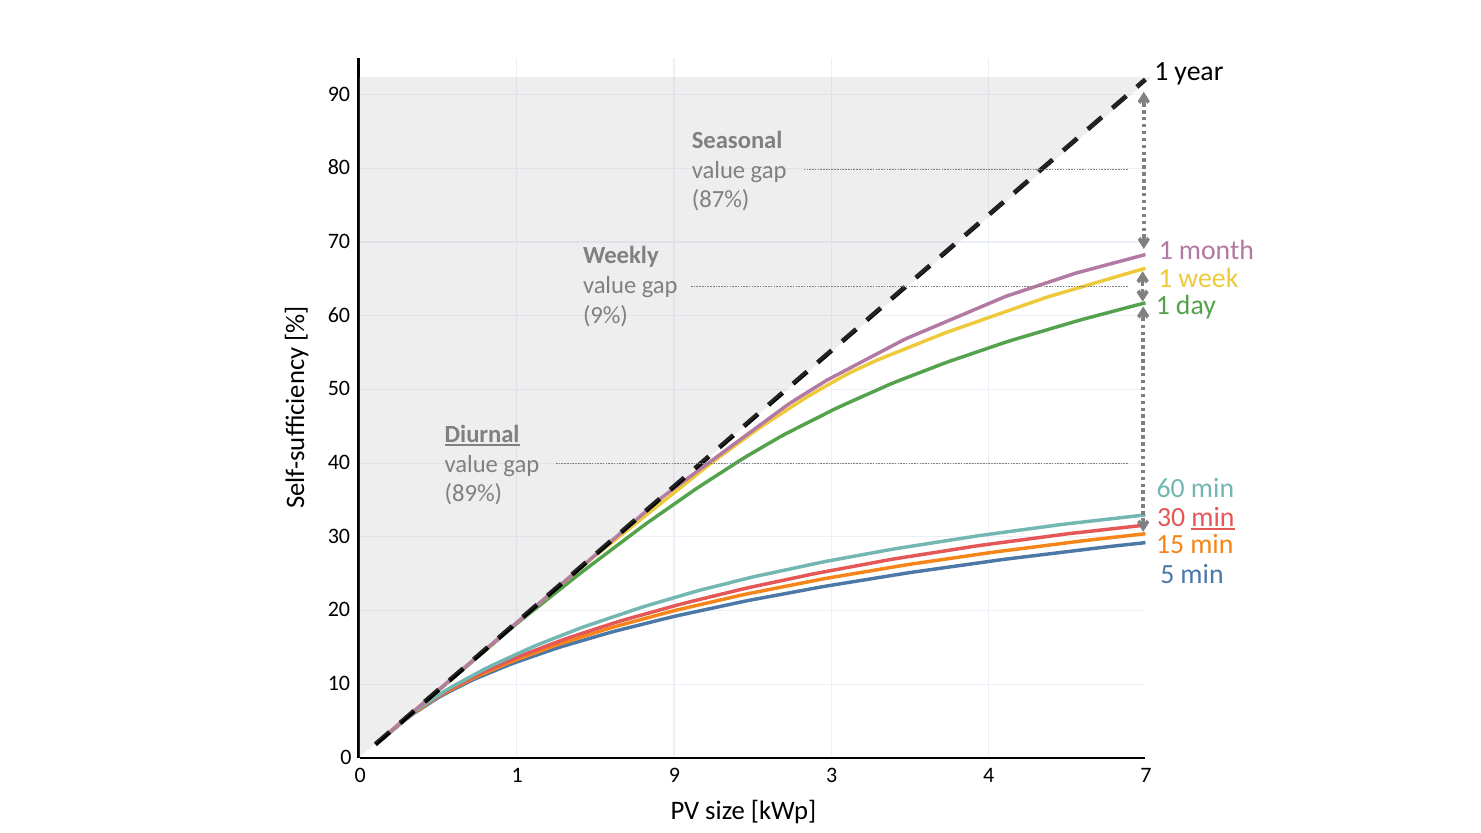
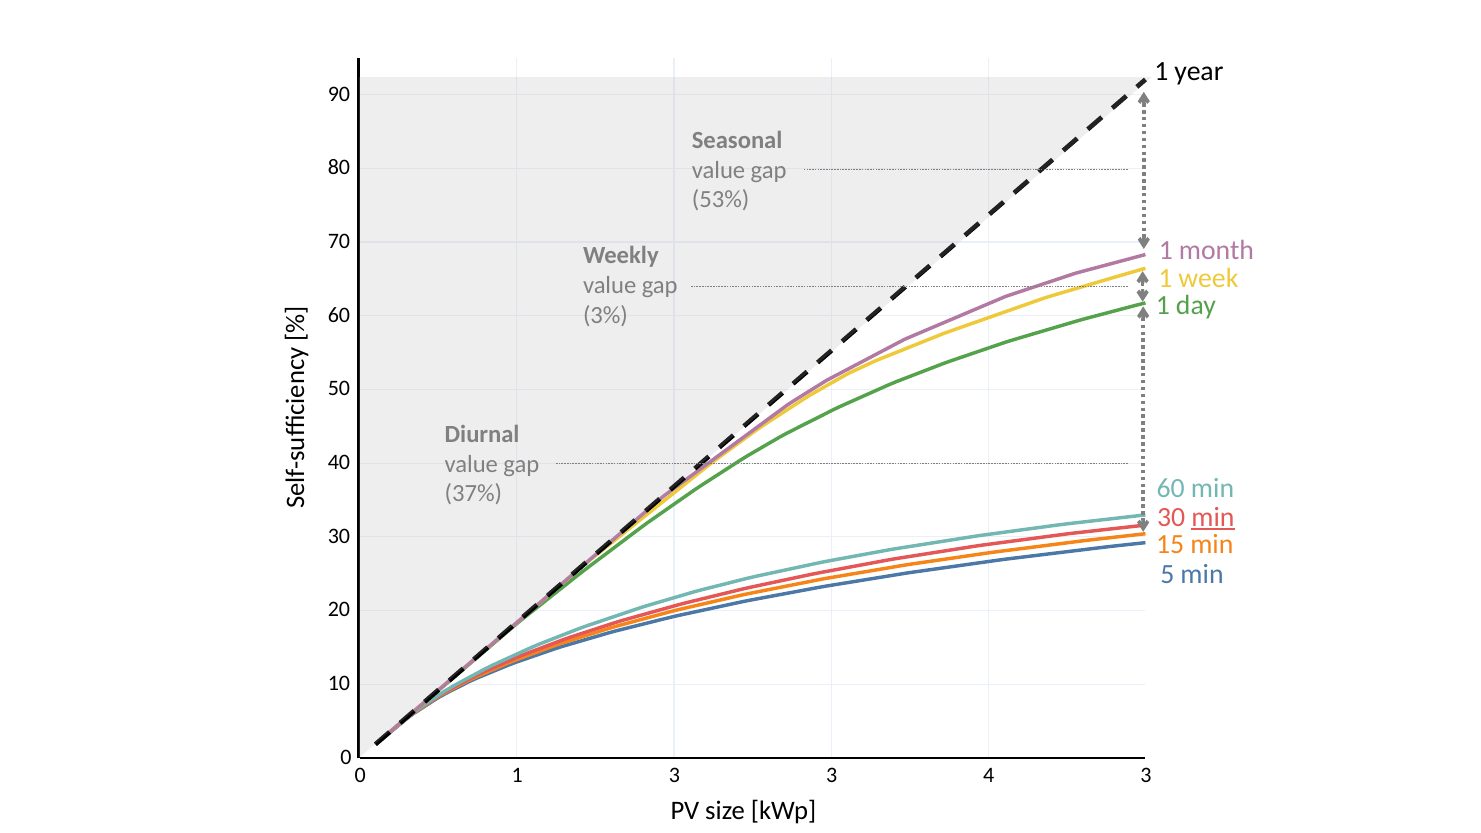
87%: 87% -> 53% (721, 200)
9%: 9% -> 3% (605, 315)
Diurnal underline: present -> none (482, 434)
89%: 89% -> 37% (473, 494)
1 9: 9 -> 3 (674, 776)
4 7: 7 -> 3 (1146, 776)
